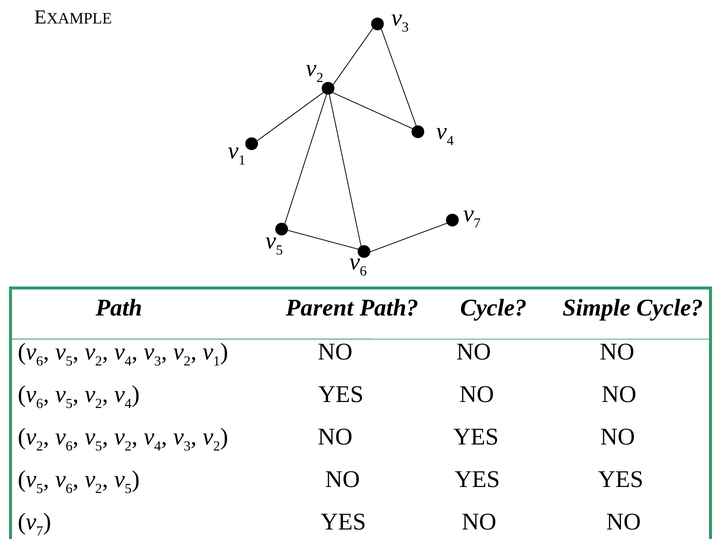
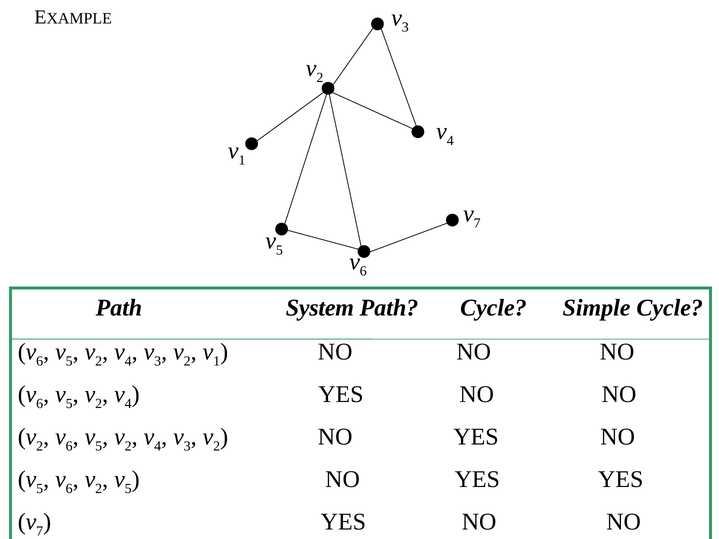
Parent: Parent -> System (320, 308)
